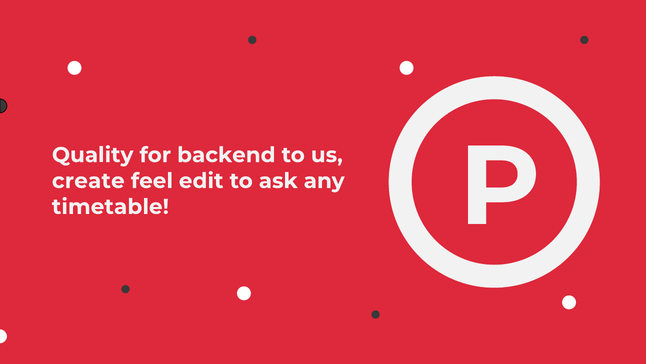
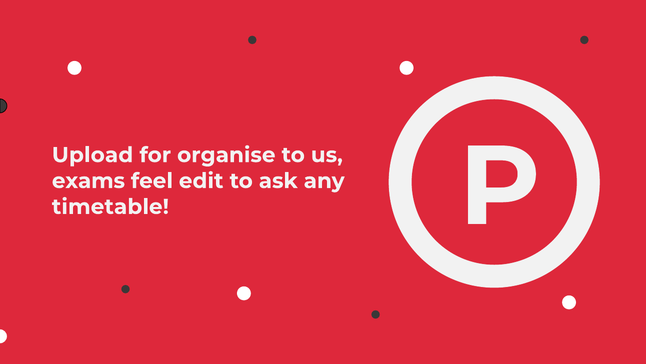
Quality: Quality -> Upload (93, 155)
backend: backend -> organise (226, 155)
create: create -> exams (88, 181)
